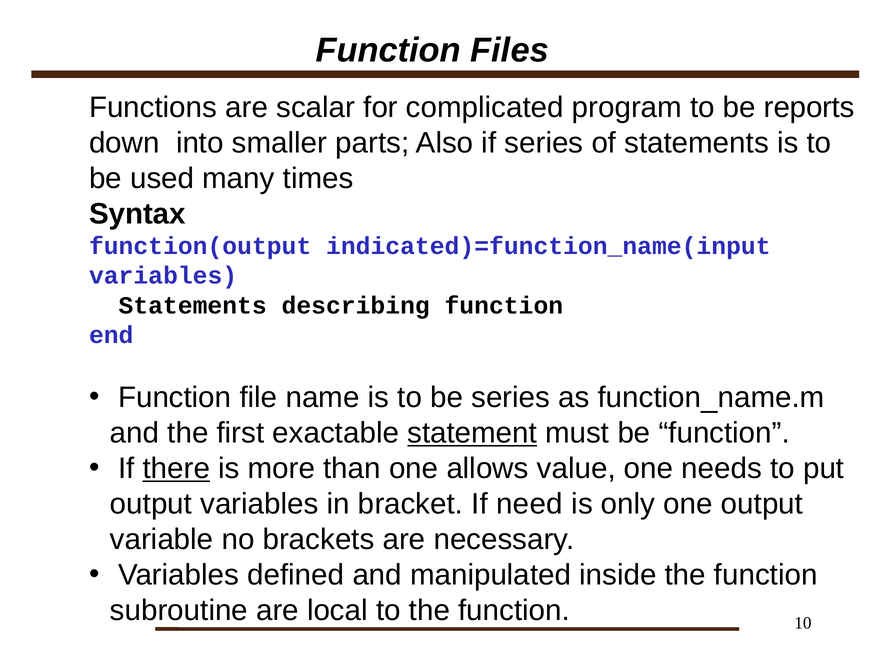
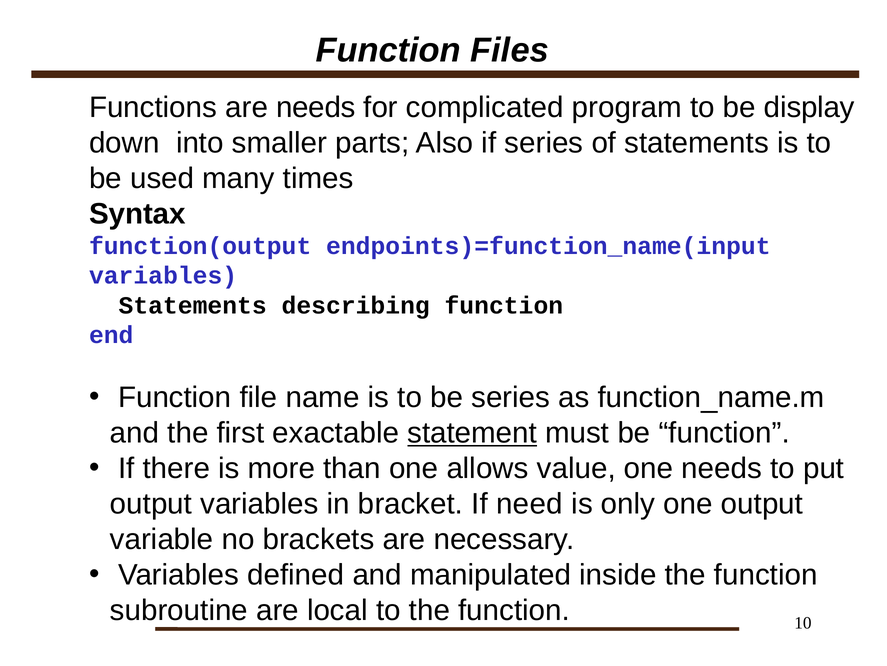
are scalar: scalar -> needs (316, 107)
reports: reports -> display (809, 107)
indicated)=function_name(input: indicated)=function_name(input -> endpoints)=function_name(input (548, 246)
there underline: present -> none (176, 468)
